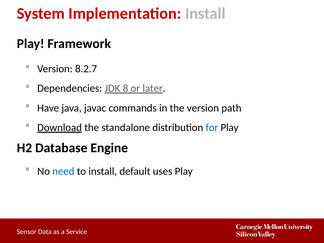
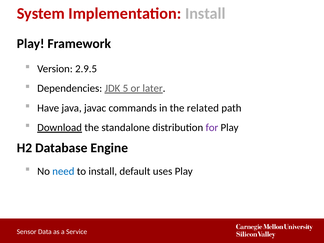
8.2.7: 8.2.7 -> 2.9.5 (86, 69)
8: 8 -> 5 (125, 88)
the version: version -> related (203, 108)
for colour: blue -> purple (212, 128)
